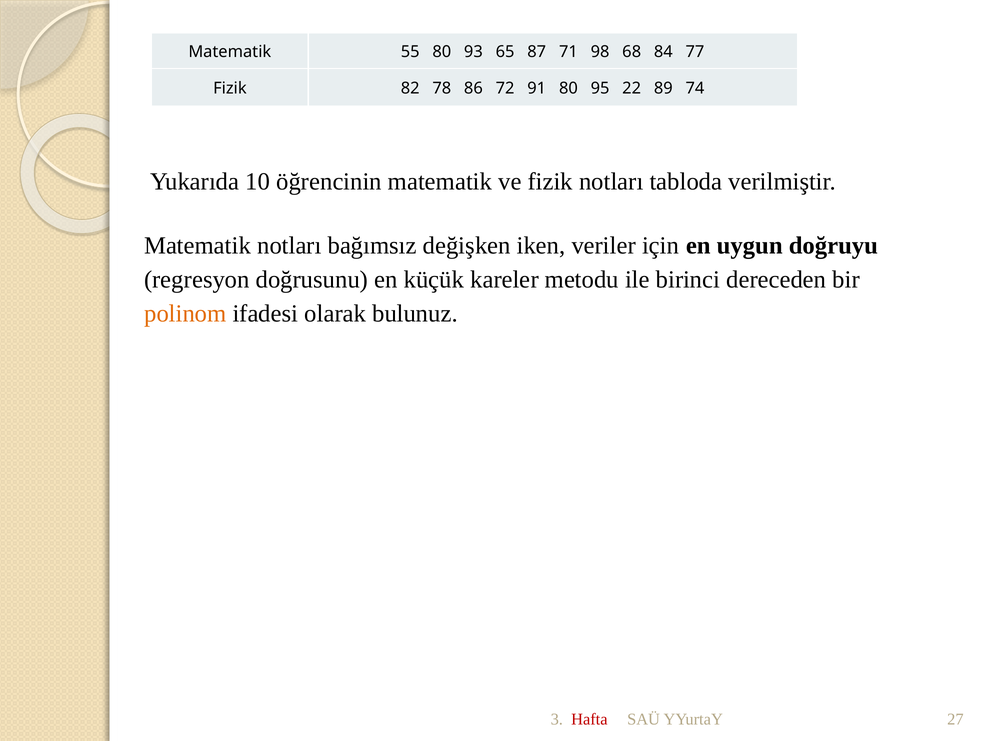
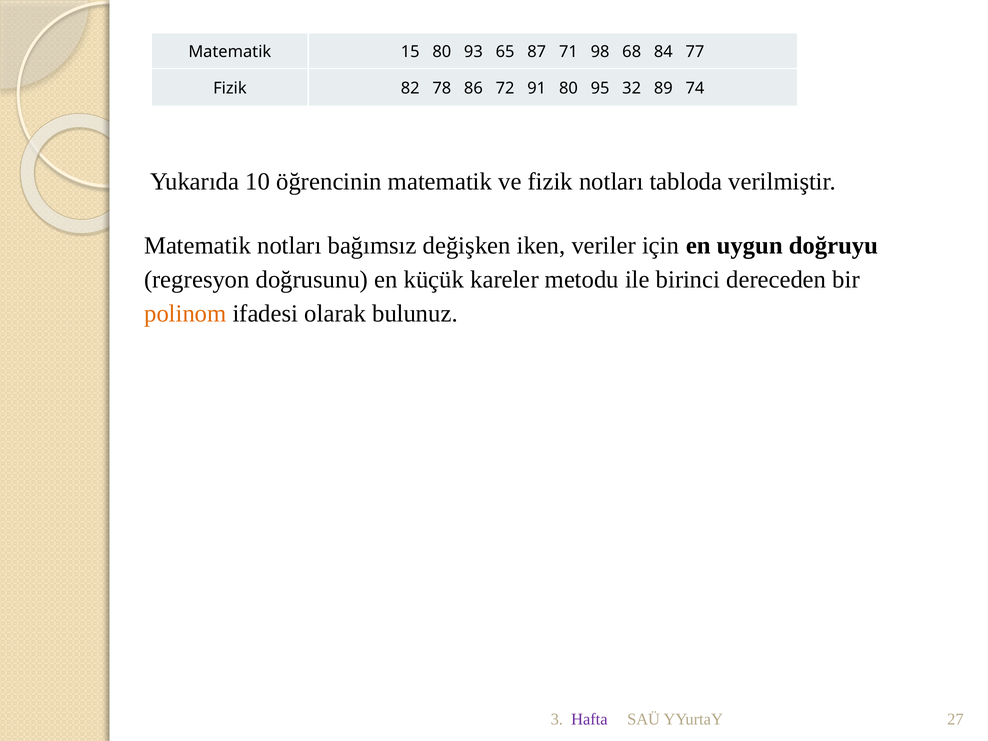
55: 55 -> 15 (410, 52)
22: 22 -> 32 (632, 88)
Hafta colour: red -> purple (589, 719)
